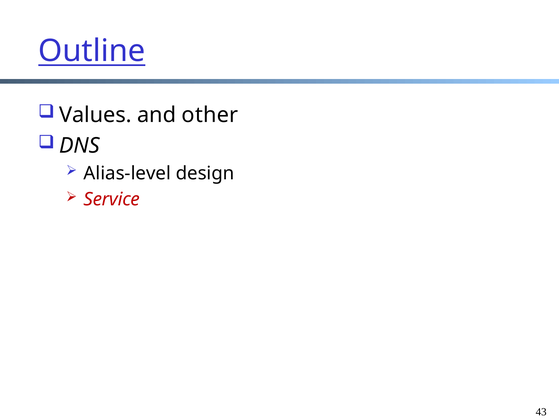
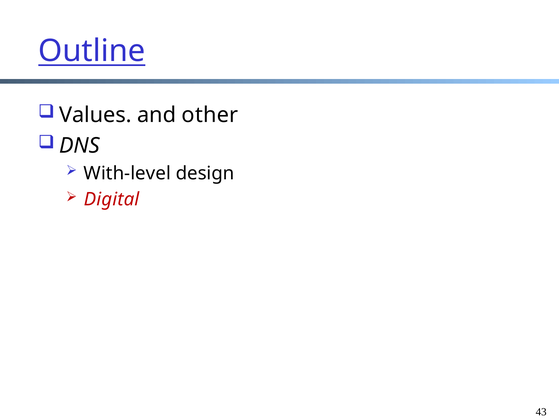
Alias-level: Alias-level -> With-level (127, 173)
Service: Service -> Digital (112, 199)
